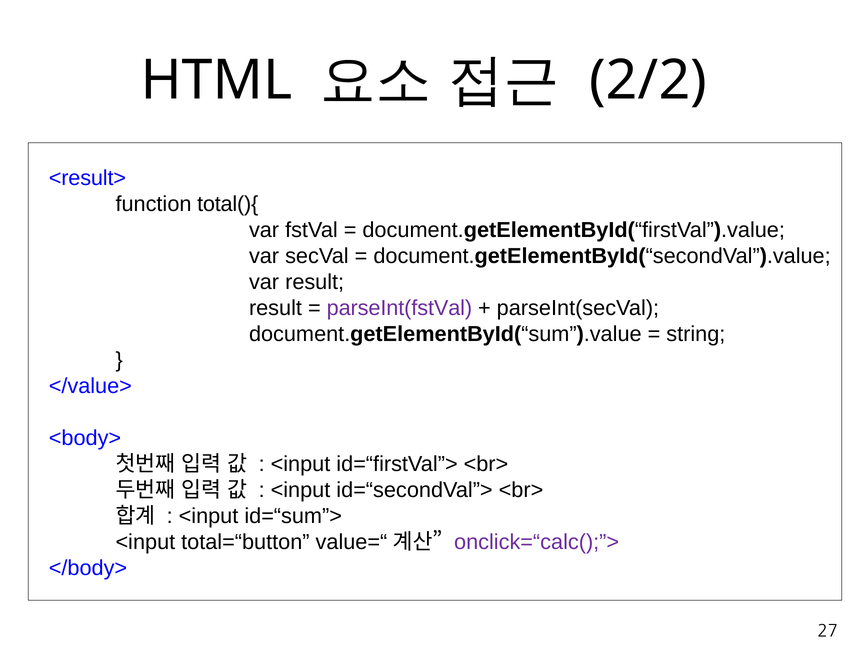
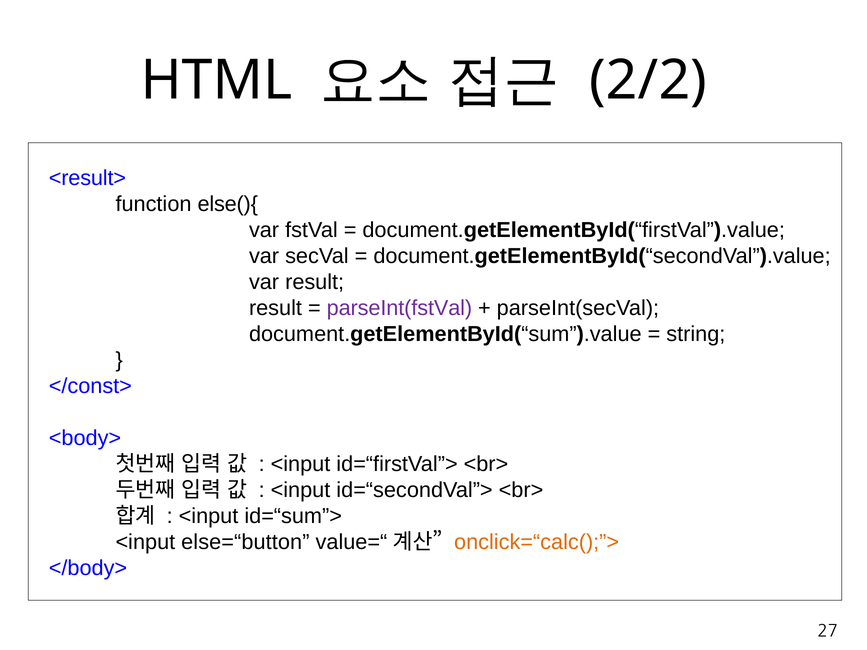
total(){: total(){ -> else(){ (228, 204)
</value>: </value> -> </const> (90, 386)
total=“button: total=“button -> else=“button (245, 543)
onclick=“calc();”> colour: purple -> orange (537, 543)
